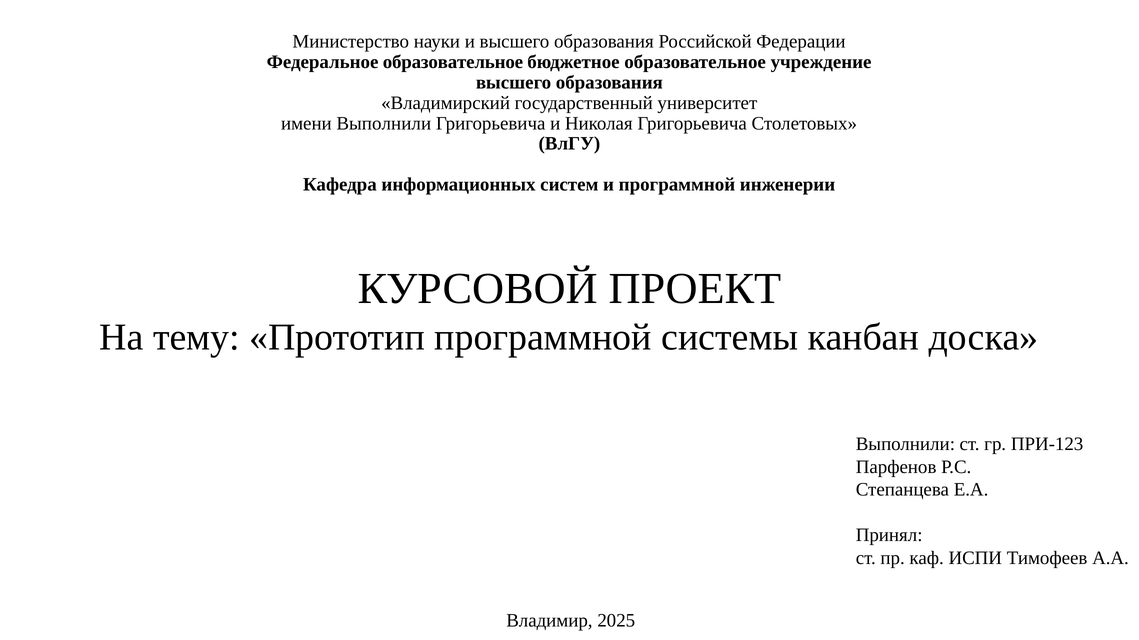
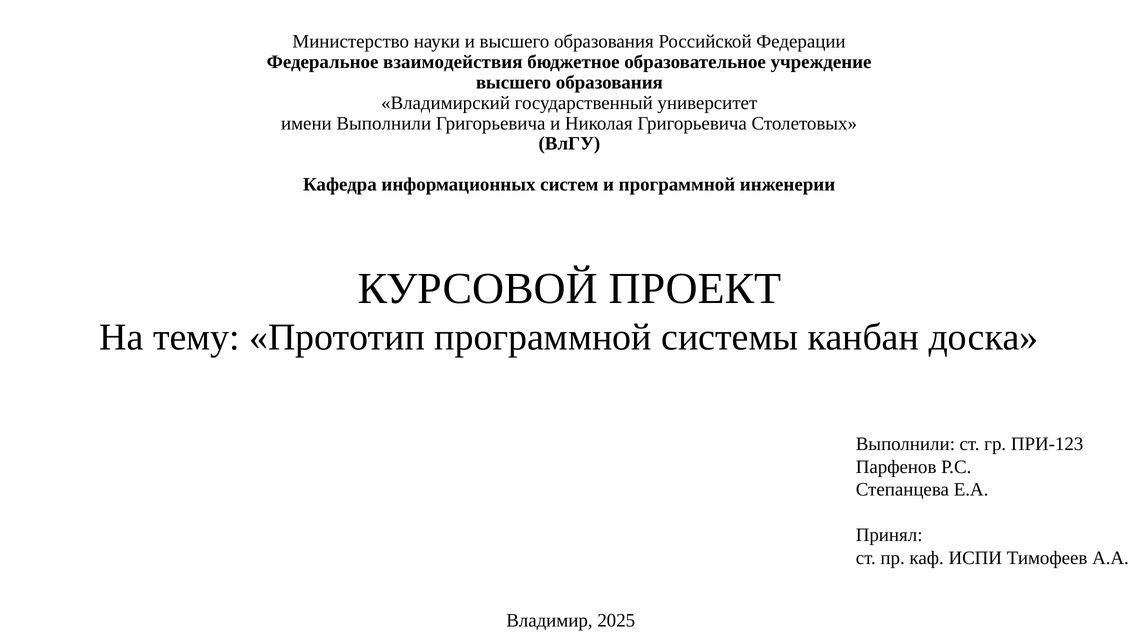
Федеральное образовательное: образовательное -> взаимодействия (453, 62)
